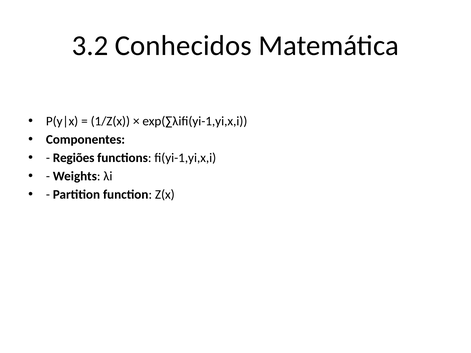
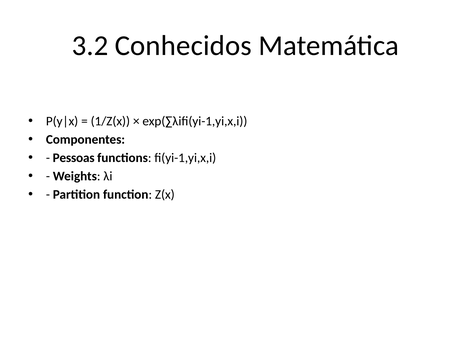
Regiões: Regiões -> Pessoas (74, 158)
